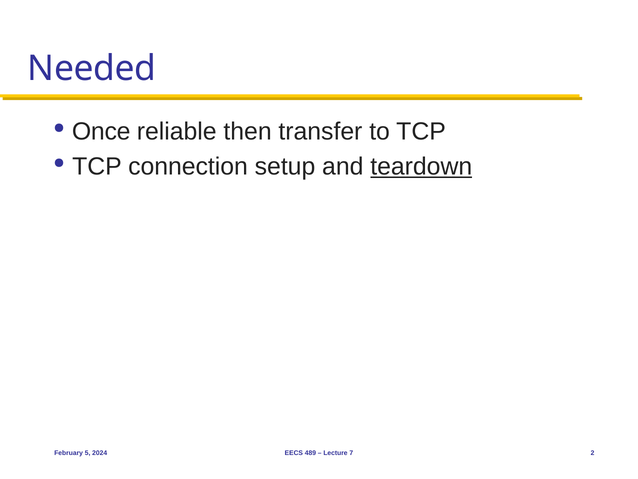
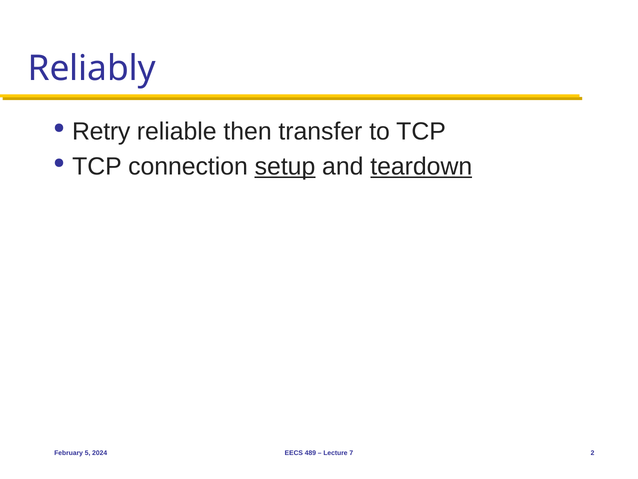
Needed: Needed -> Reliably (92, 68)
Once: Once -> Retry (101, 131)
setup underline: none -> present (285, 166)
